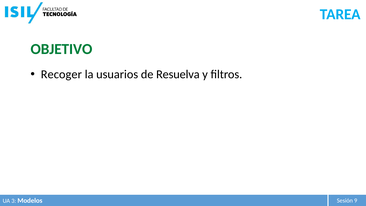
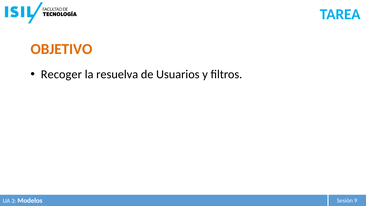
OBJETIVO colour: green -> orange (61, 49)
usuarios: usuarios -> resuelva (117, 74)
Resuelva: Resuelva -> Usuarios (178, 74)
